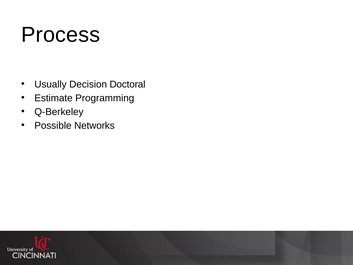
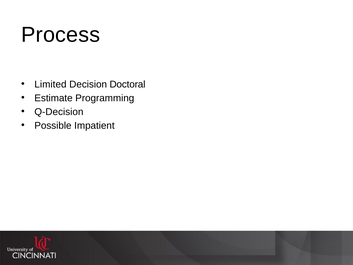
Usually: Usually -> Limited (50, 84)
Q-Berkeley: Q-Berkeley -> Q-Decision (59, 112)
Networks: Networks -> Impatient (94, 125)
